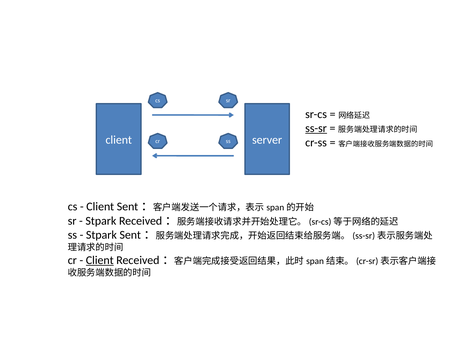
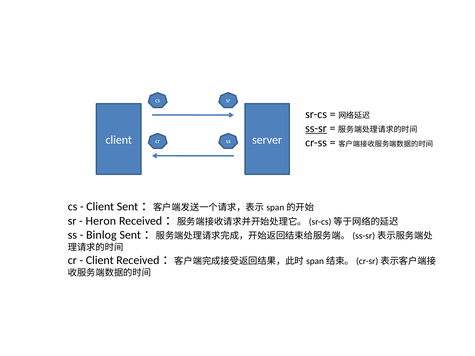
Stpark: Stpark -> Heron (101, 221)
Stpark: Stpark -> Binlog (101, 235)
Client underline: present -> none (100, 261)
